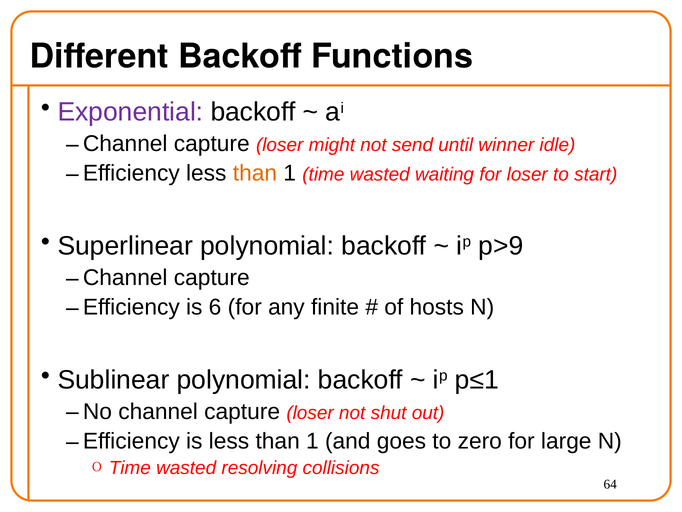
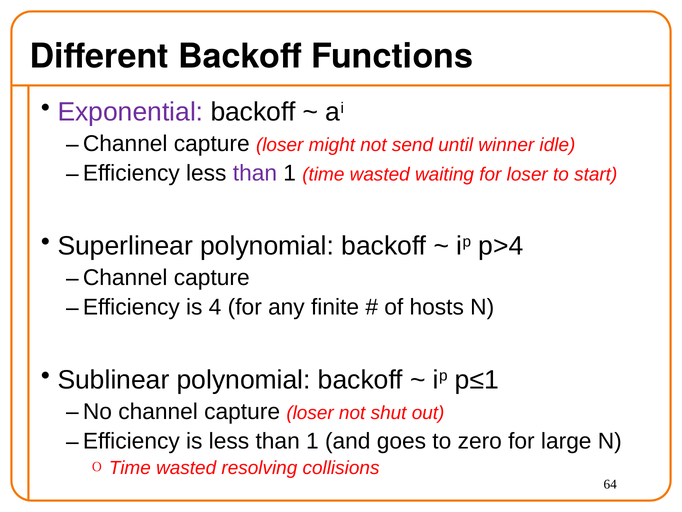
than colour: orange -> purple (255, 173)
p>9: p>9 -> p>4 (501, 246)
6: 6 -> 4 (215, 307)
